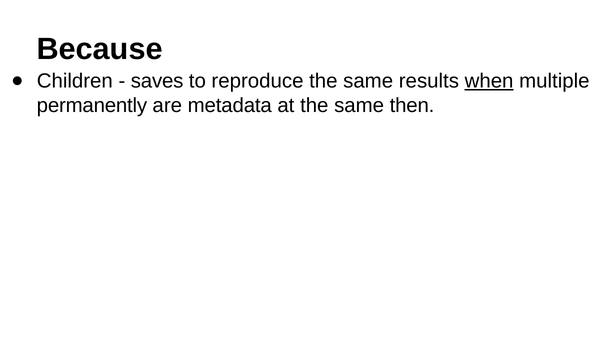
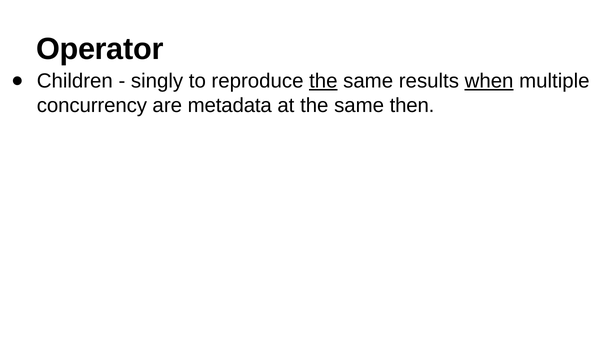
Because: Because -> Operator (100, 49)
saves: saves -> singly (157, 81)
the underline: none -> present (323, 81)
permanently: permanently -> concurrency (92, 105)
